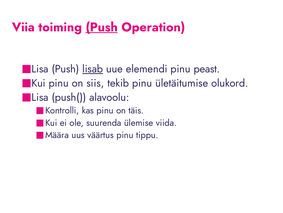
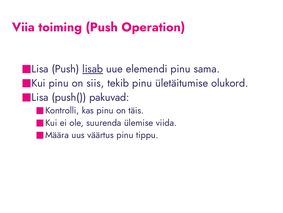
Push underline: present -> none (102, 27)
peast: peast -> sama (207, 69)
alavoolu: alavoolu -> pakuvad (109, 97)
